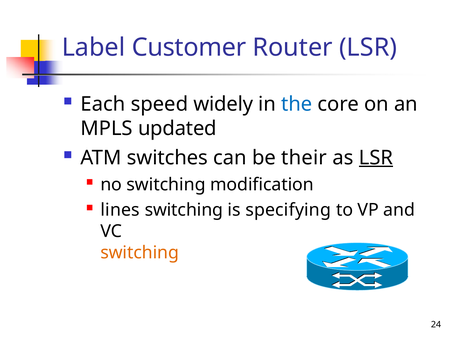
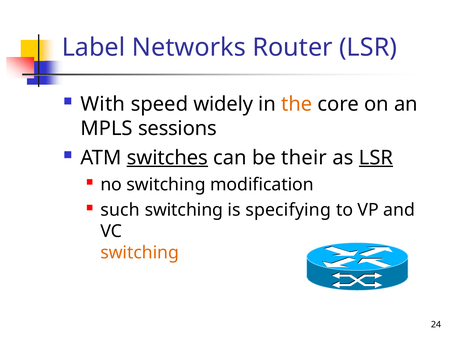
Customer: Customer -> Networks (189, 47)
Each: Each -> With (103, 104)
the colour: blue -> orange (297, 104)
updated: updated -> sessions (177, 128)
switches underline: none -> present (167, 157)
lines: lines -> such (120, 210)
